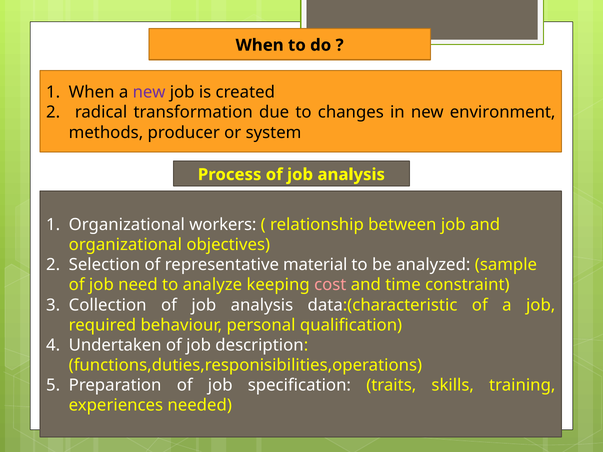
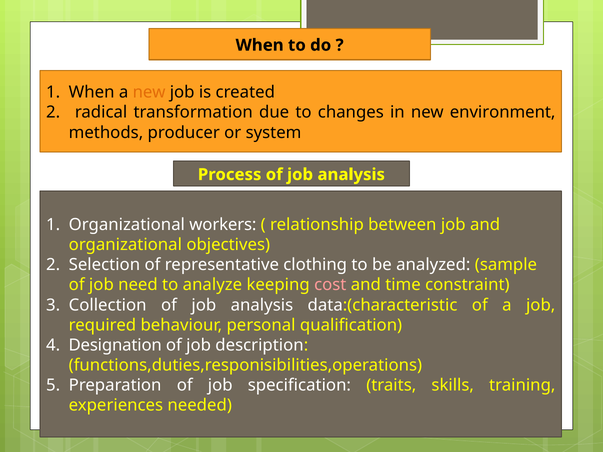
new colour: purple -> orange (149, 92)
material: material -> clothing (315, 265)
Undertaken: Undertaken -> Designation (115, 345)
